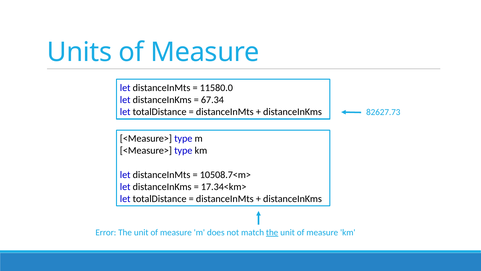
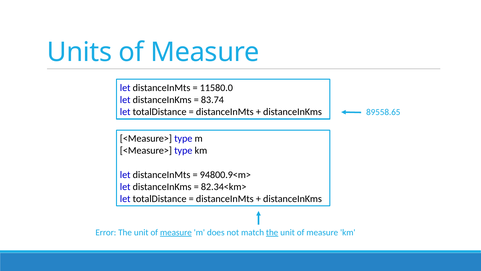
67.34: 67.34 -> 83.74 (212, 100)
82627.73: 82627.73 -> 89558.65 (383, 112)
10508.7<m>: 10508.7<m> -> 94800.9<m> (225, 174)
17.34<km>: 17.34<km> -> 82.34<km> (224, 186)
measure underline: none -> present (176, 232)
